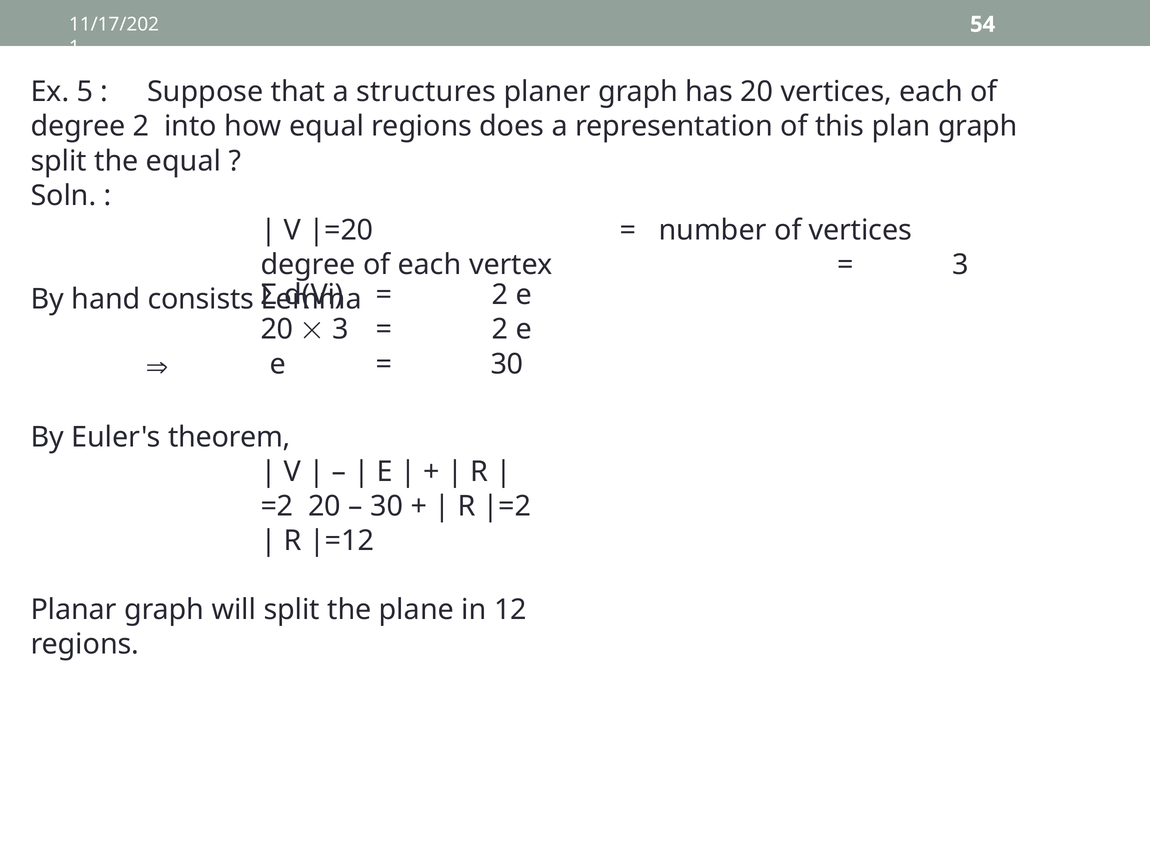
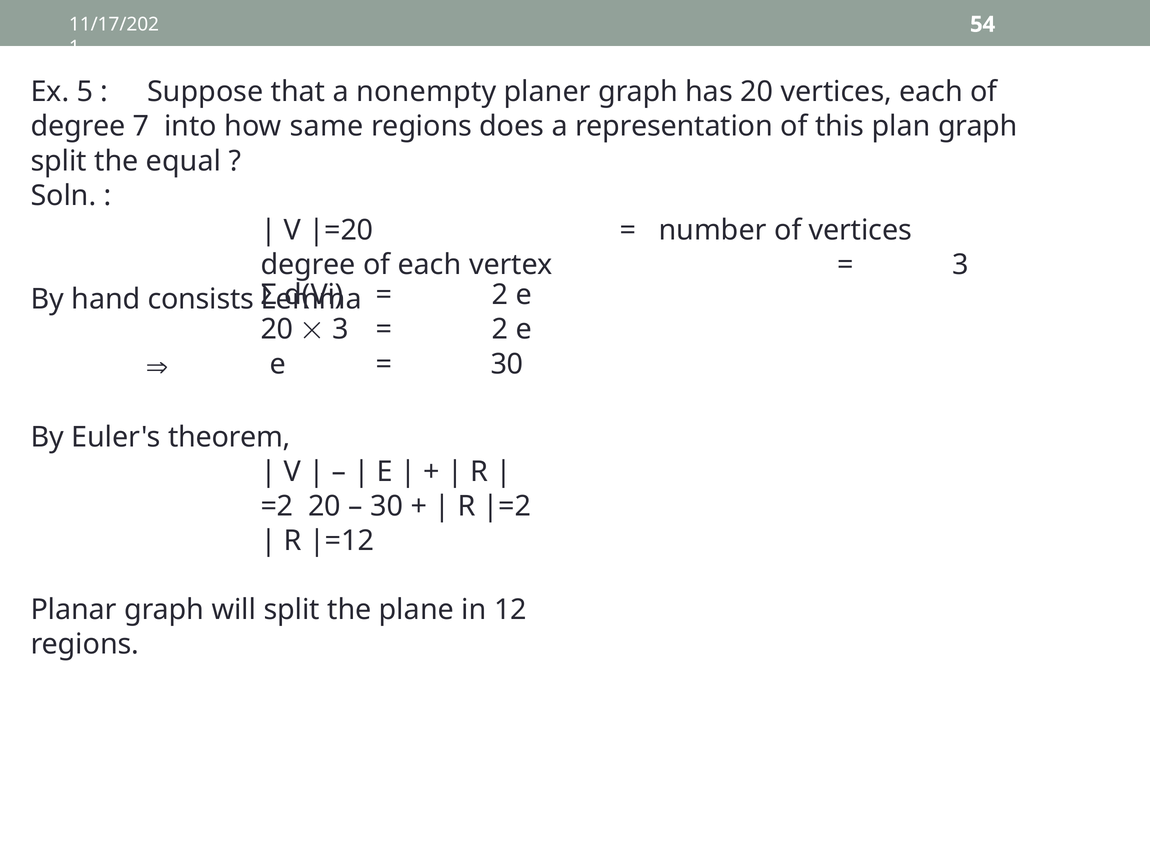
structures: structures -> nonempty (426, 92)
degree 2: 2 -> 7 (141, 126)
how equal: equal -> same (326, 126)
